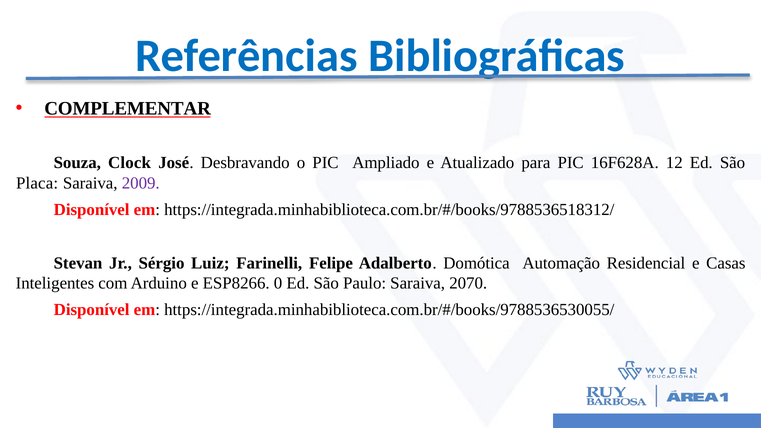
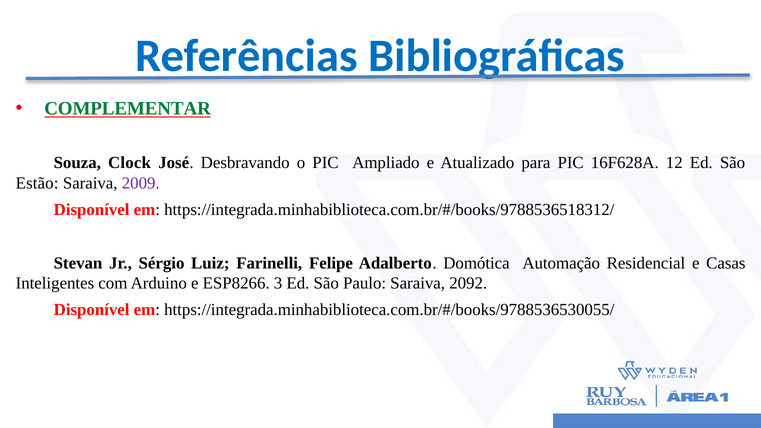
COMPLEMENTAR colour: black -> green (128, 108)
Placa: Placa -> Estão (37, 183)
0: 0 -> 3 (278, 283)
2070: 2070 -> 2092 (468, 283)
